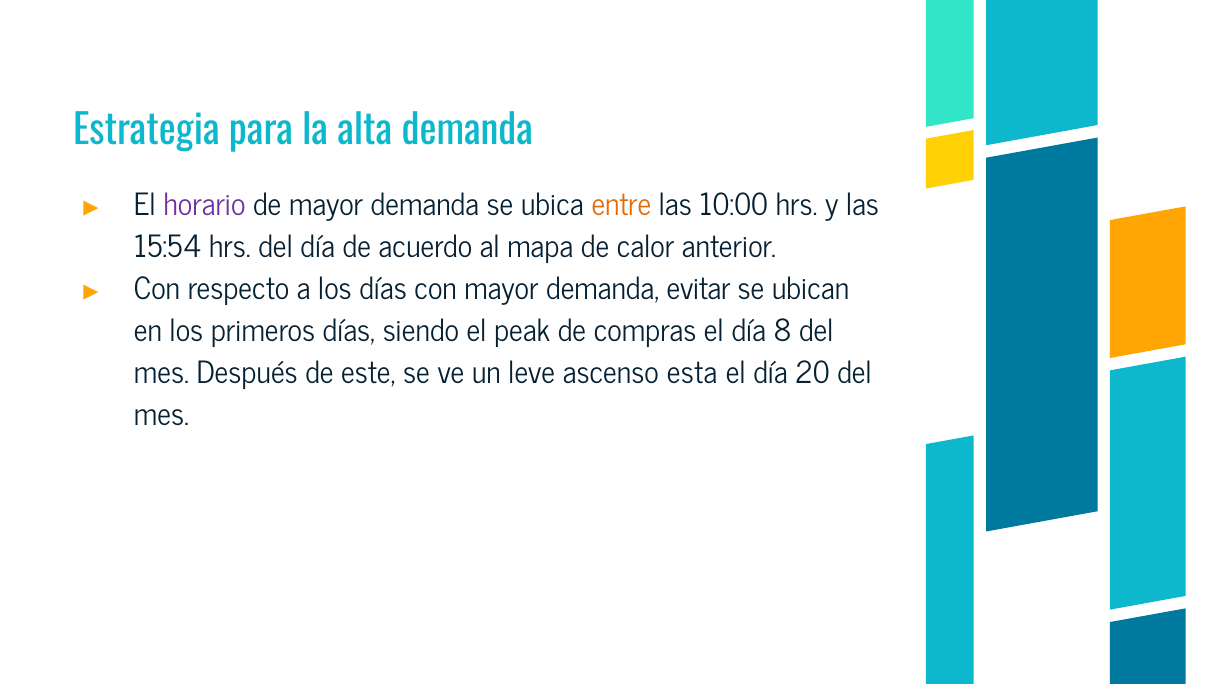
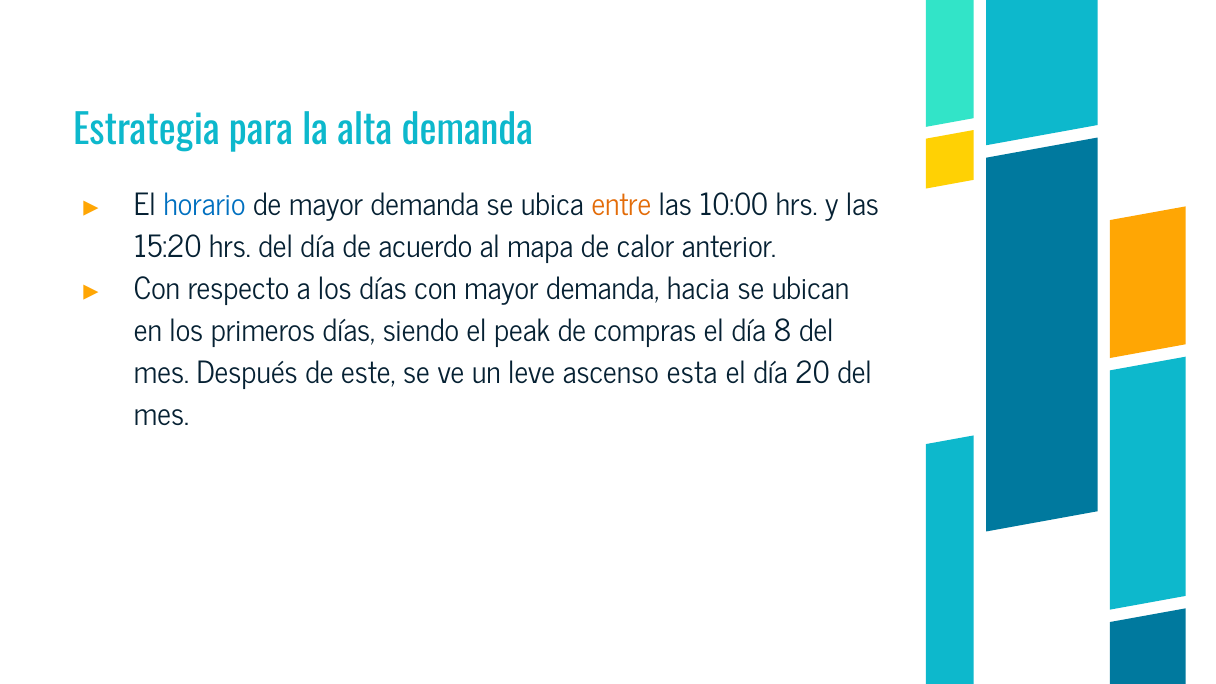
horario colour: purple -> blue (204, 206)
15:54: 15:54 -> 15:20 (168, 248)
evitar: evitar -> hacia (698, 290)
